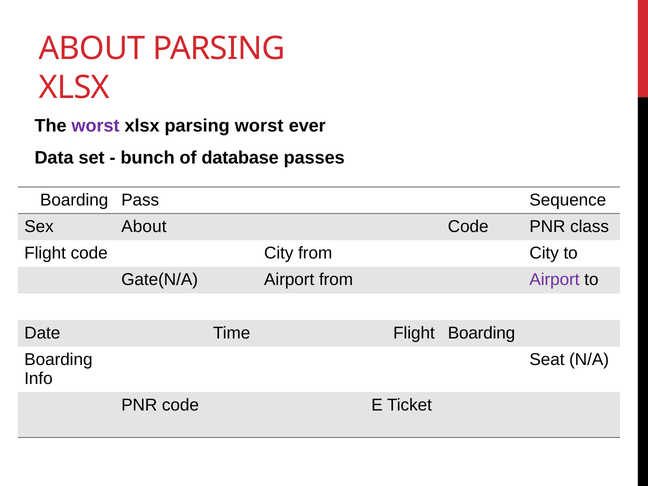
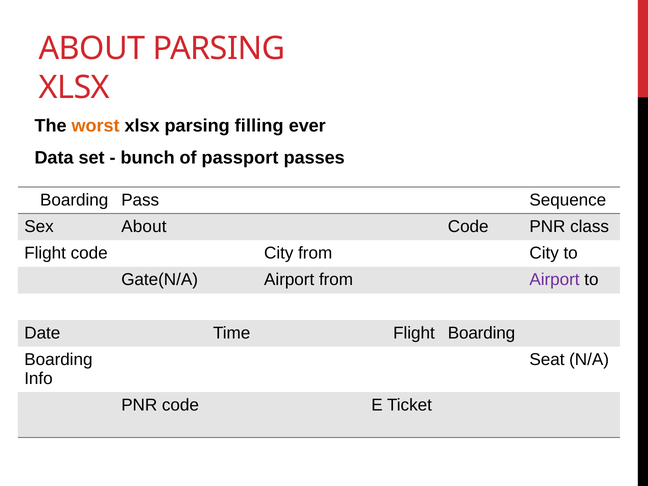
worst colour: purple -> orange (96, 126)
parsing worst: worst -> filling (259, 126)
database: database -> passport (240, 158)
